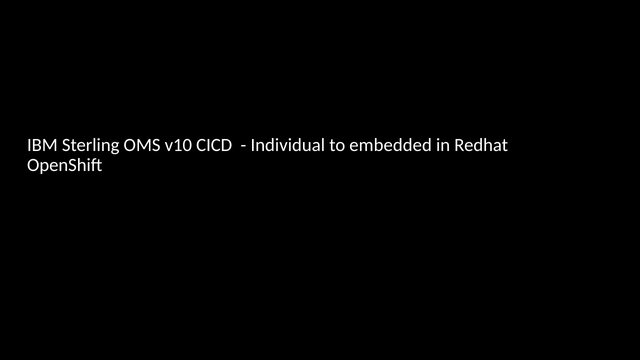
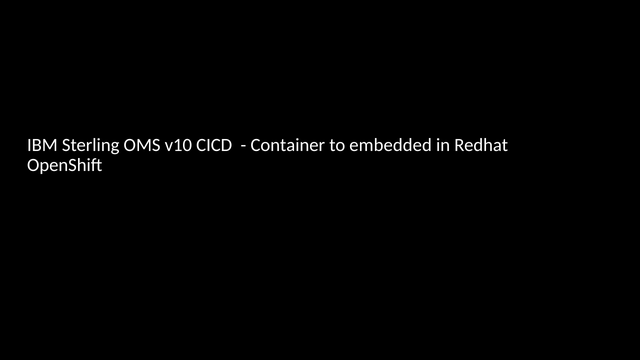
Individual: Individual -> Container (288, 145)
